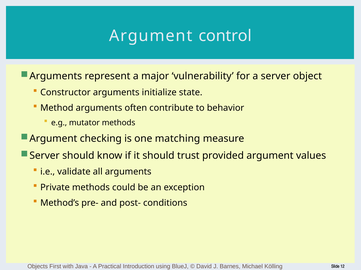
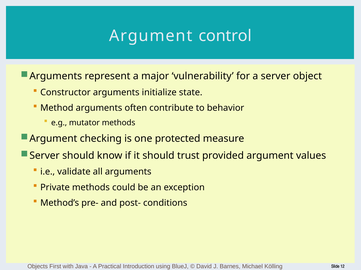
matching: matching -> protected (178, 139)
